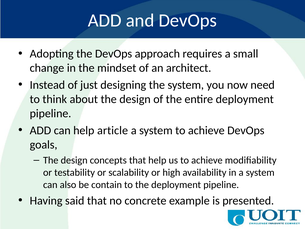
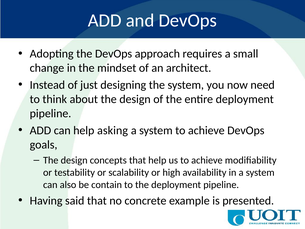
article: article -> asking (113, 130)
